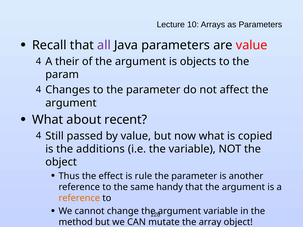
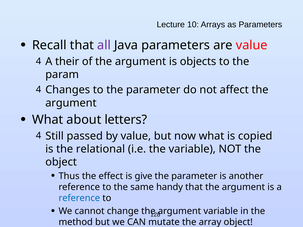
recent: recent -> letters (126, 120)
additions: additions -> relational (100, 149)
rule: rule -> give (144, 176)
reference colour: orange -> blue (79, 198)
